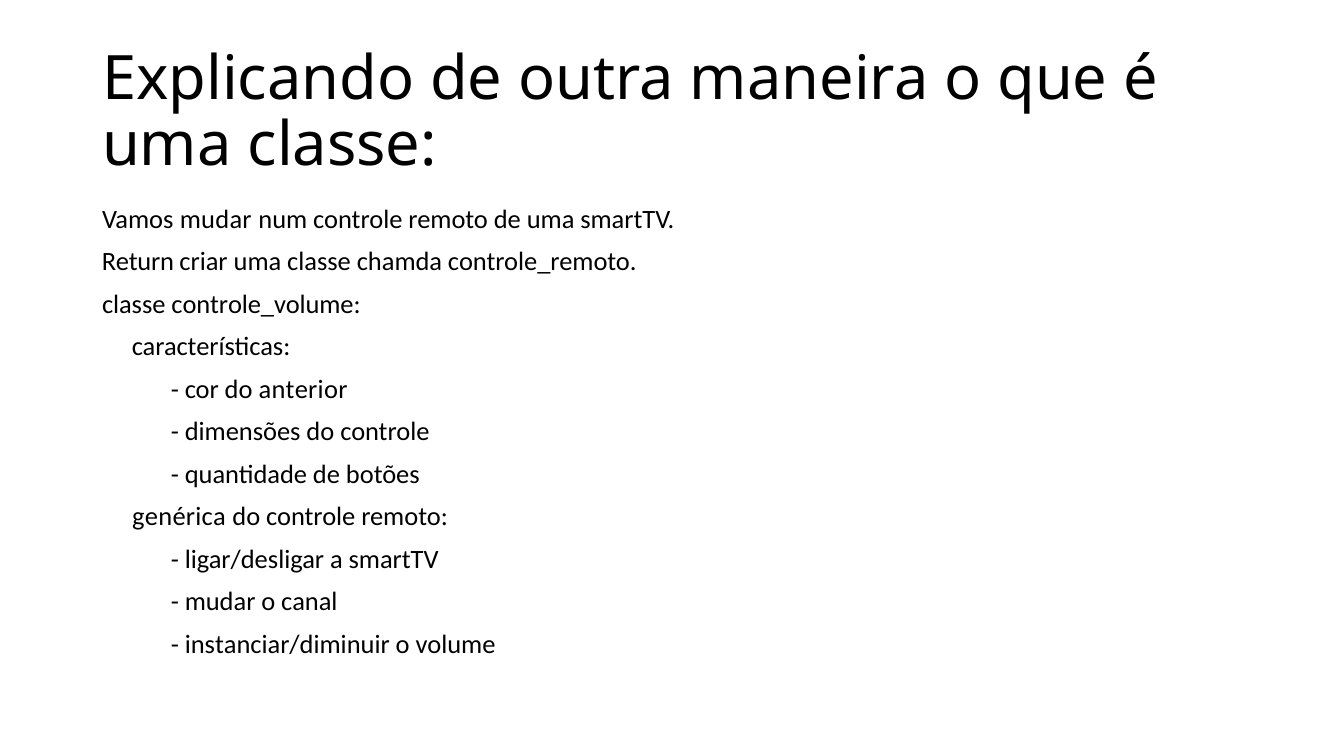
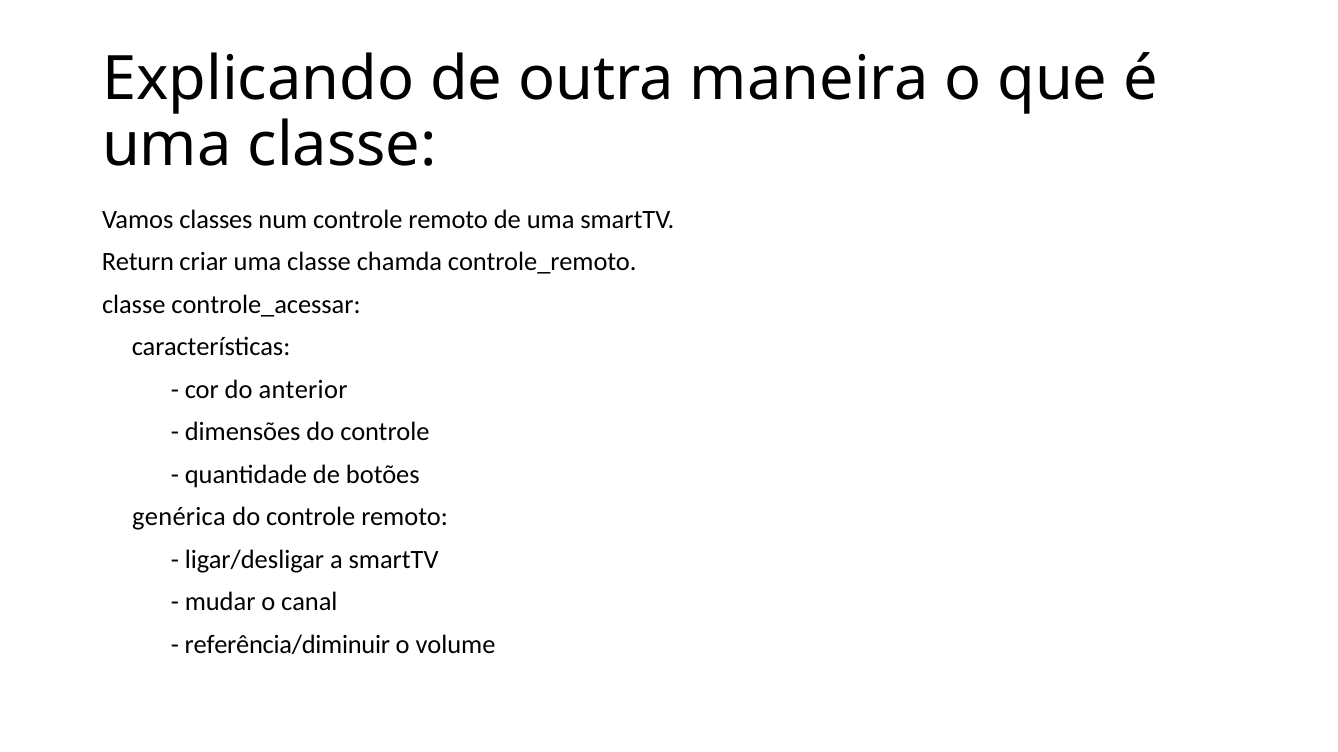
Vamos mudar: mudar -> classes (216, 219)
controle_volume: controle_volume -> controle_acessar (266, 305)
instanciar/diminuir: instanciar/diminuir -> referência/diminuir (287, 645)
